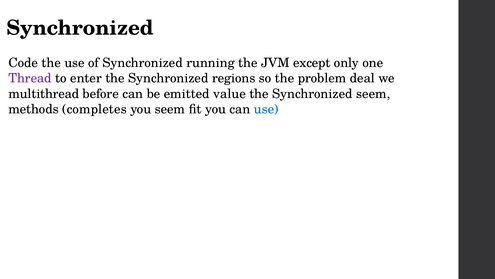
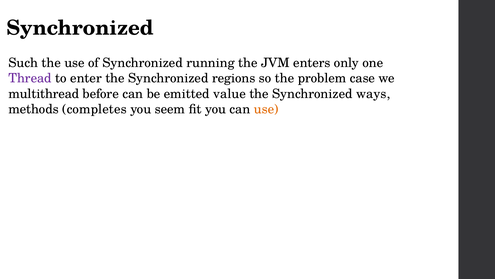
Code: Code -> Such (23, 63)
except: except -> enters (312, 63)
deal: deal -> case (362, 78)
Synchronized seem: seem -> ways (373, 94)
use colour: blue -> orange (266, 109)
